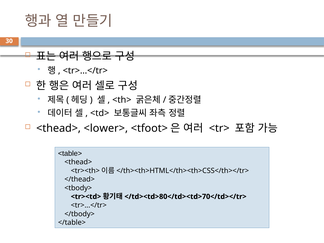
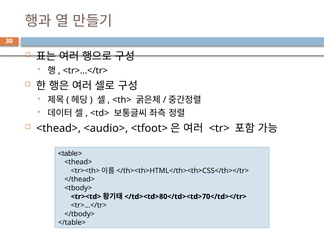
<lower>: <lower> -> <audio> (106, 128)
